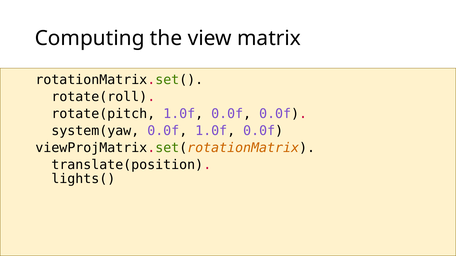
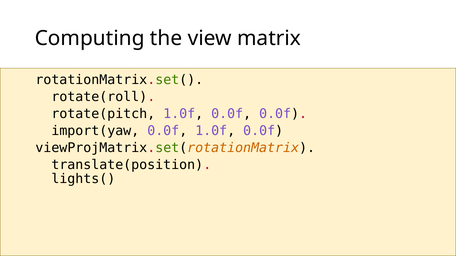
system(yaw: system(yaw -> import(yaw (95, 131)
